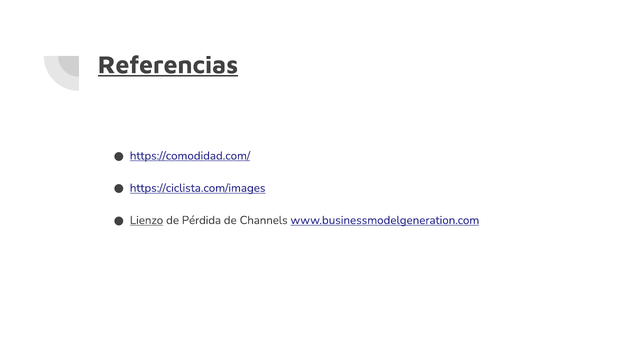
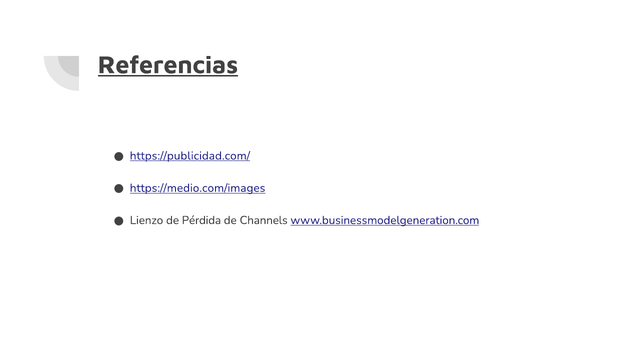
https://comodidad.com/: https://comodidad.com/ -> https://publicidad.com/ (190, 156)
https://ciclista.com/images: https://ciclista.com/images -> https://medio.com/images (198, 188)
Lienzo underline: present -> none (147, 221)
